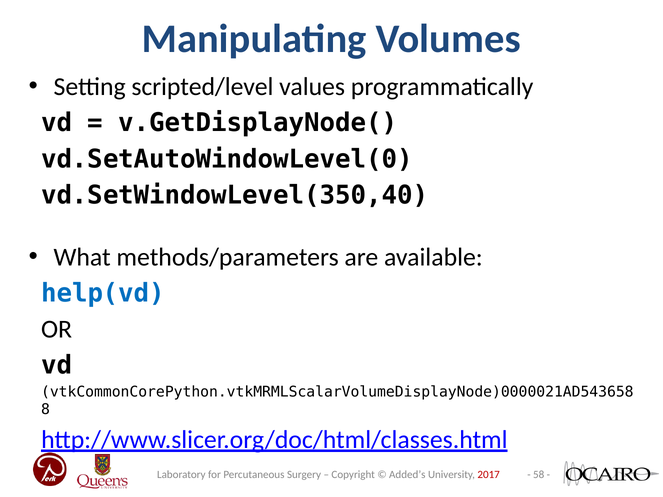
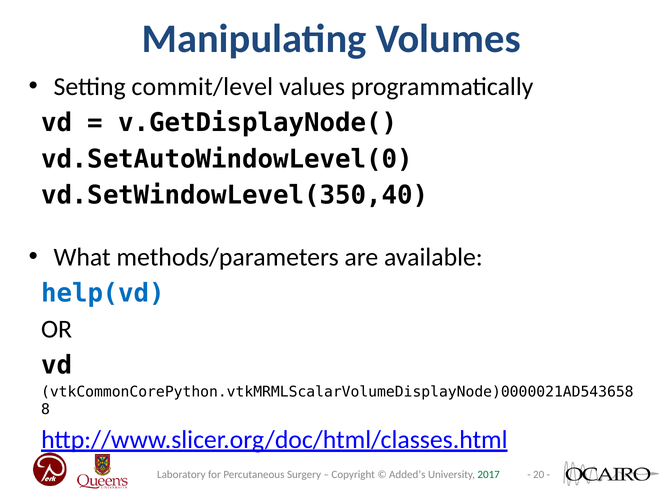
scripted/level: scripted/level -> commit/level (202, 87)
58: 58 -> 20 (539, 475)
2017 colour: red -> green (489, 475)
